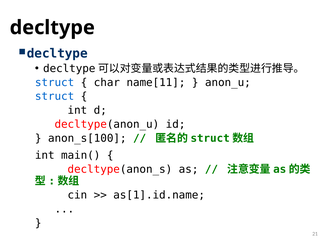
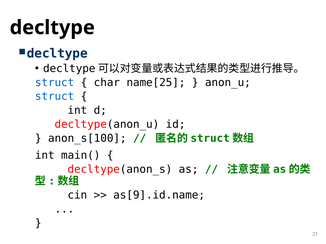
name[11: name[11 -> name[25 (156, 83)
as[1].id.name: as[1].id.name -> as[9].id.name (159, 195)
